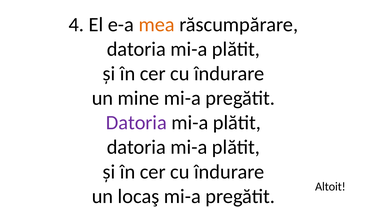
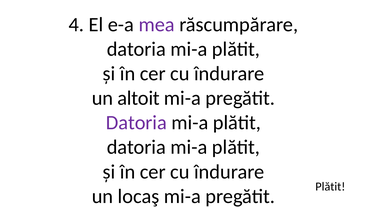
mea colour: orange -> purple (157, 25)
mine: mine -> altoit (139, 98)
Altoit: Altoit -> Plătit (330, 186)
